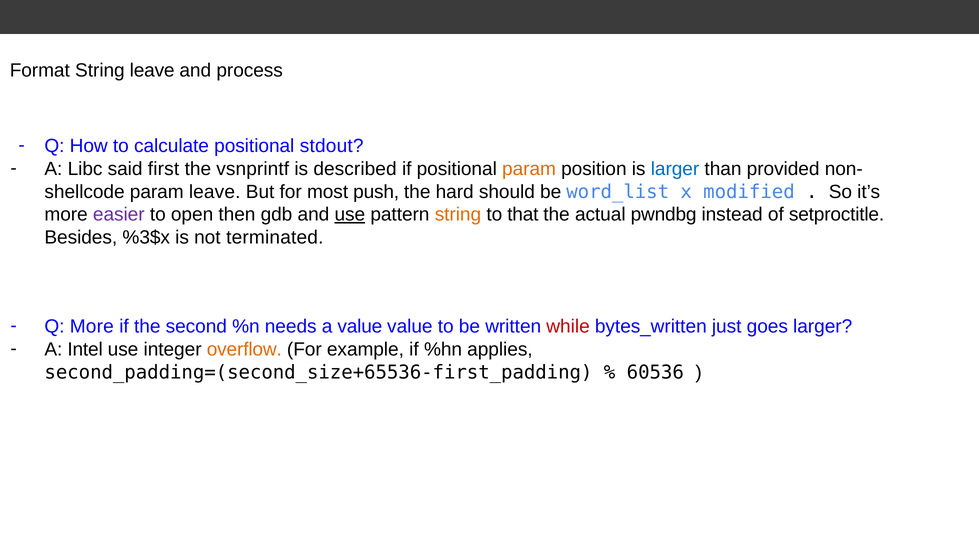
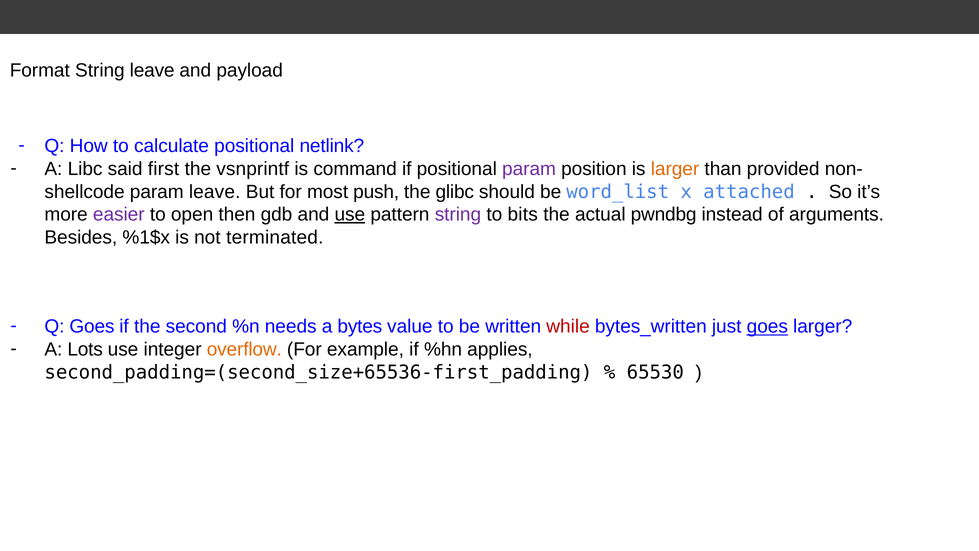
process: process -> payload (250, 70)
stdout: stdout -> netlink (332, 146)
described: described -> command (355, 169)
param colour: orange -> purple (529, 169)
larger colour: blue -> orange (675, 169)
hard: hard -> glibc (455, 192)
modified: modified -> attached (749, 192)
string colour: orange -> purple (458, 214)
that: that -> bits (523, 214)
setproctitle: setproctitle -> arguments (837, 214)
%3$x: %3$x -> %1$x (146, 237)
Q More: More -> Goes (92, 326)
a value: value -> bytes (360, 326)
goes underline: none -> present (767, 326)
Intel: Intel -> Lots (85, 349)
60536: 60536 -> 65530 (655, 372)
